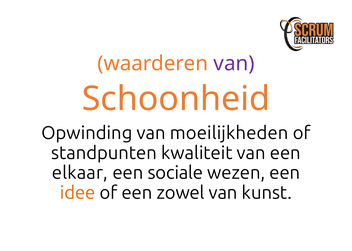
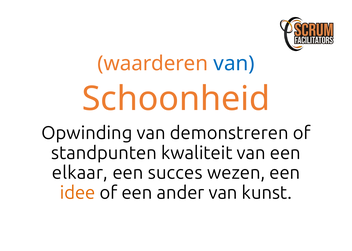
van colour: purple -> blue (234, 64)
moeilijkheden: moeilijkheden -> demonstreren (229, 133)
sociale: sociale -> succes (175, 173)
zowel: zowel -> ander (181, 193)
